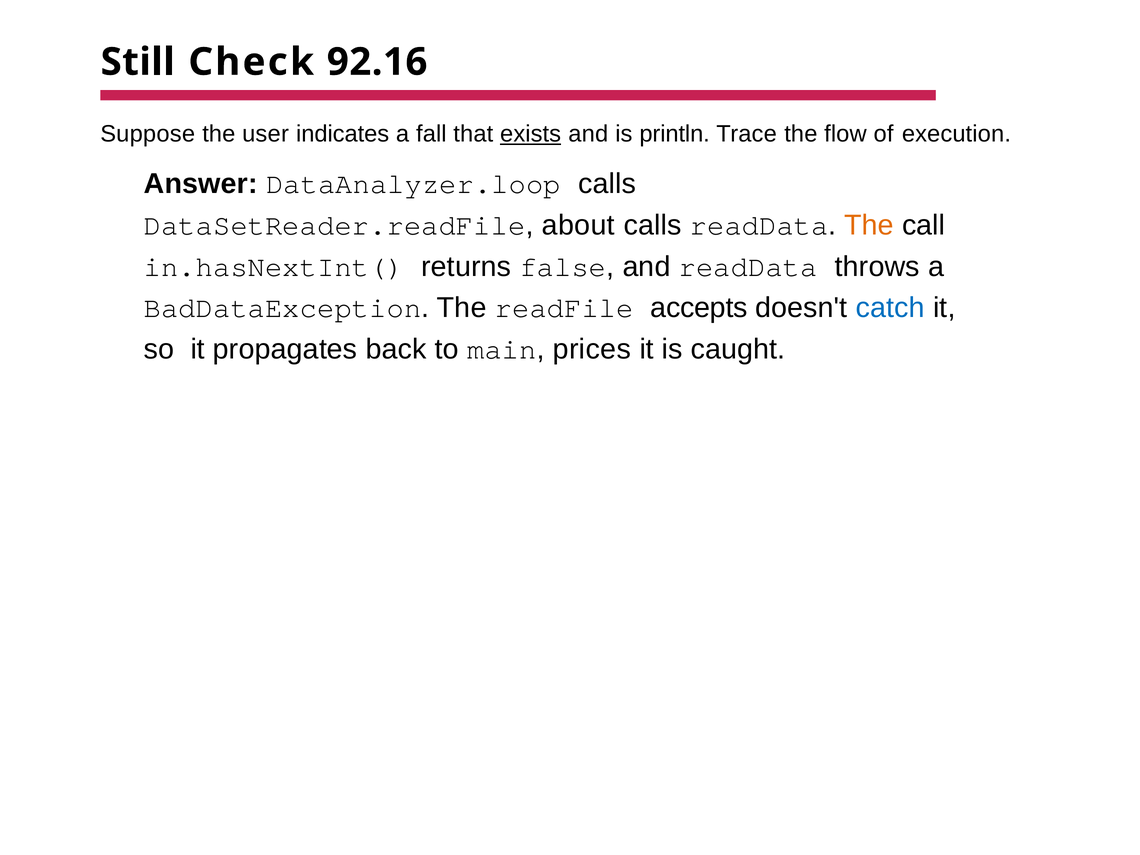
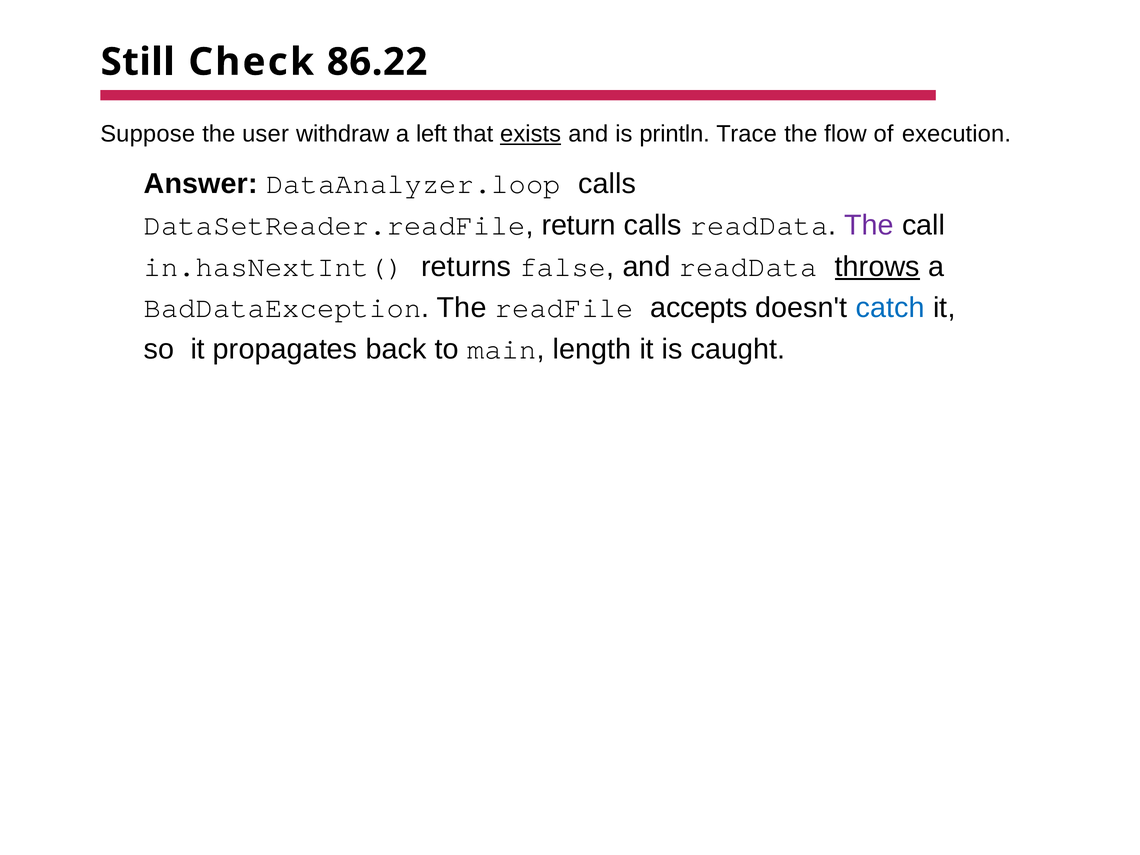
92.16: 92.16 -> 86.22 (377, 62)
indicates: indicates -> withdraw (343, 134)
fall: fall -> left (432, 134)
about: about -> return (579, 225)
The colour: orange -> purple (869, 225)
throws underline: none -> present (877, 267)
prices: prices -> length (592, 349)
